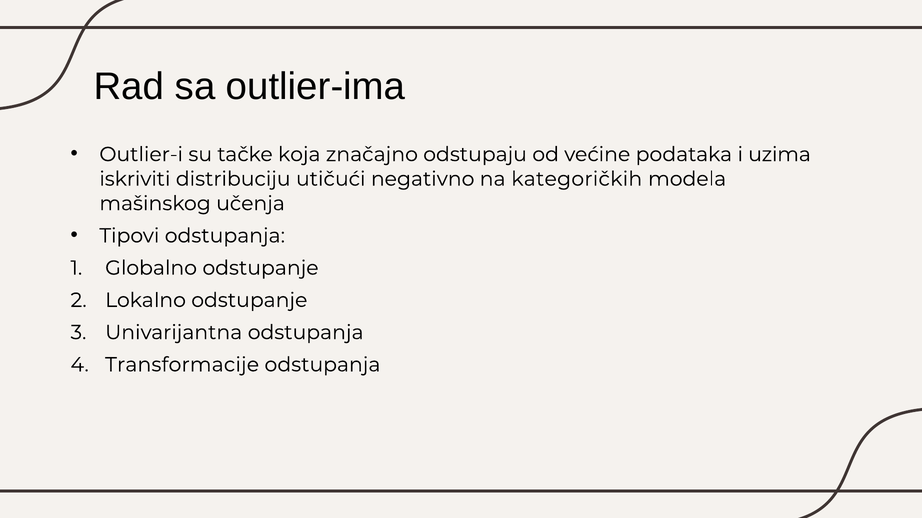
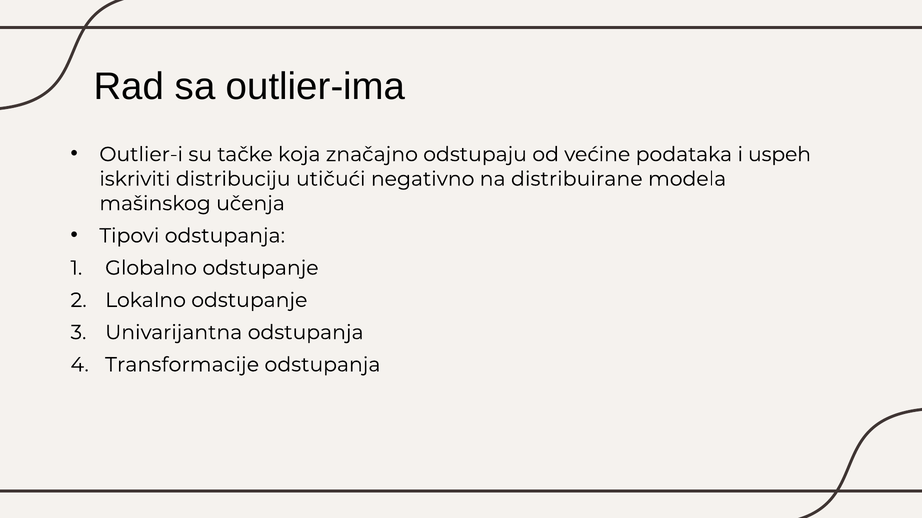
uzima: uzima -> uspeh (779, 155)
kategoričkih: kategoričkih -> distribuirane (577, 179)
